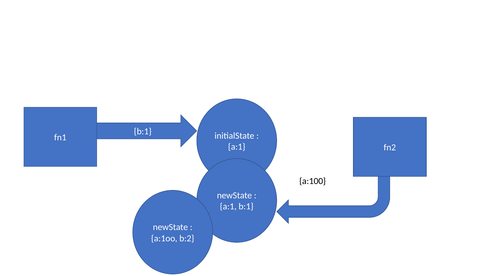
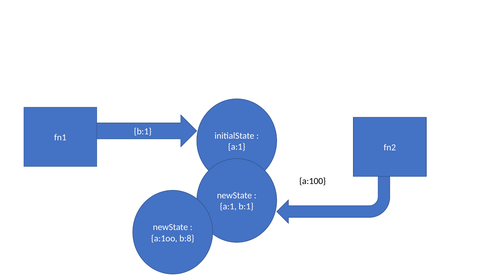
b:2: b:2 -> b:8 (187, 238)
